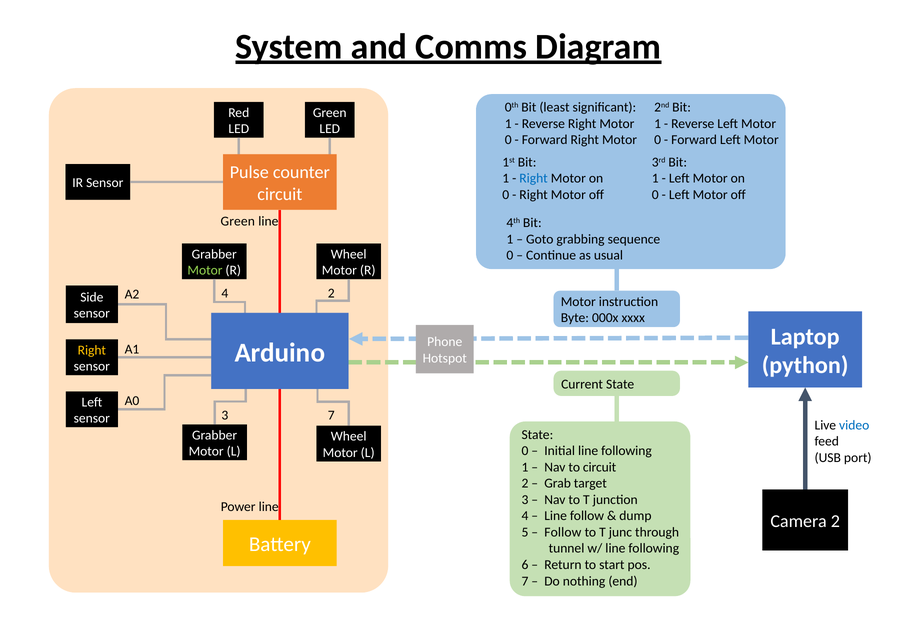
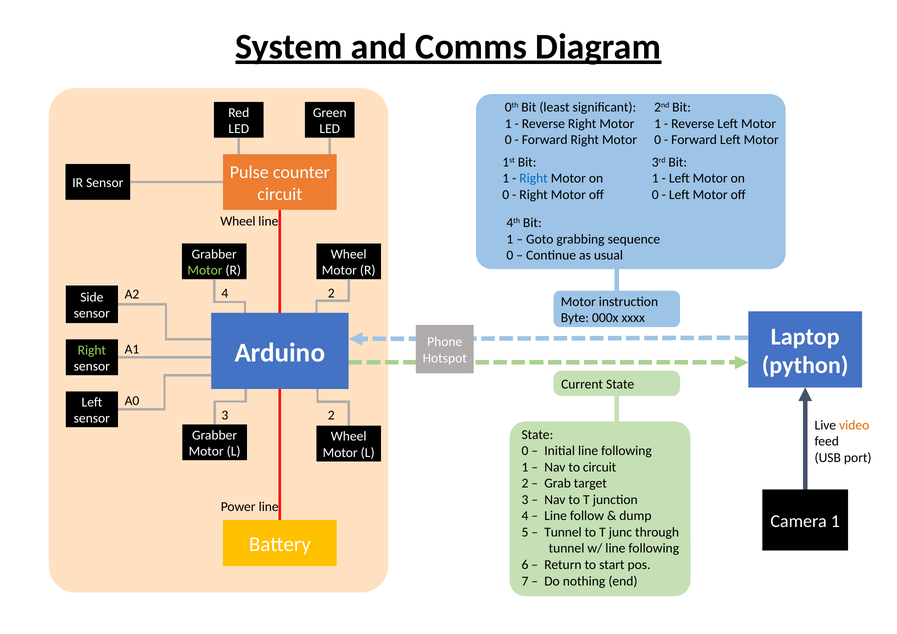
Green: Green -> Wheel (238, 222)
Right colour: yellow -> light green (92, 350)
3 7: 7 -> 2 (331, 415)
video colour: blue -> orange (854, 425)
Camera 2: 2 -> 1 (835, 521)
Follow: Follow -> Tunnel (563, 533)
